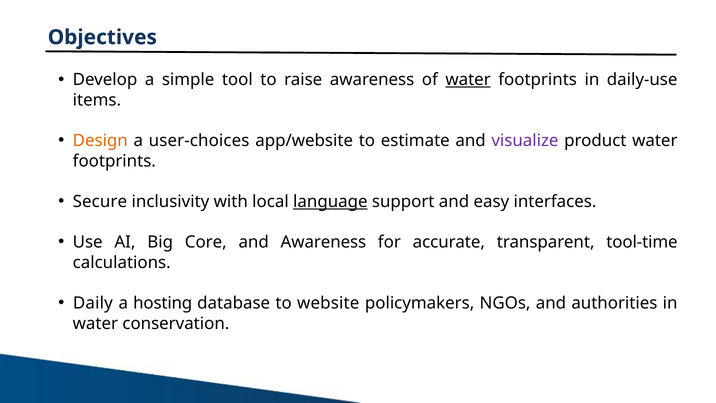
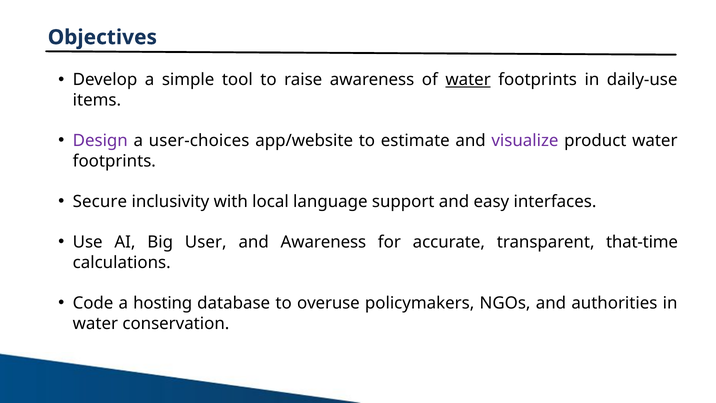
Design colour: orange -> purple (100, 141)
language underline: present -> none (330, 202)
Core: Core -> User (206, 242)
tool-time: tool-time -> that-time (642, 242)
Daily: Daily -> Code (93, 303)
website: website -> overuse (328, 303)
